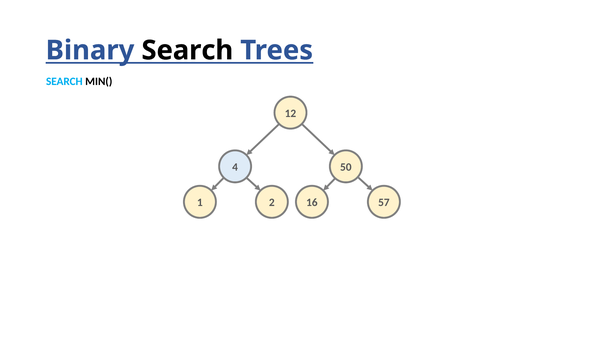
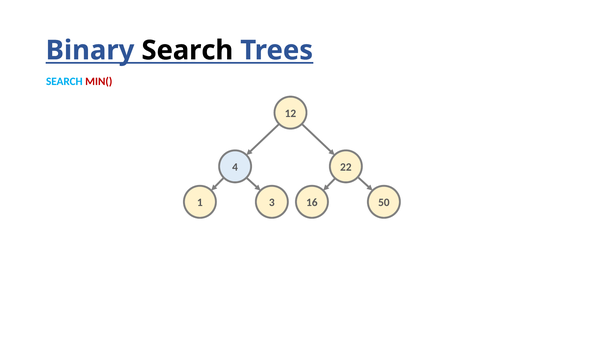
MIN( colour: black -> red (99, 81)
50: 50 -> 22 (346, 167)
2: 2 -> 3 (272, 203)
57: 57 -> 50 (384, 203)
